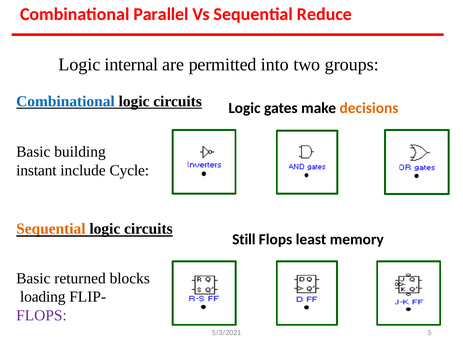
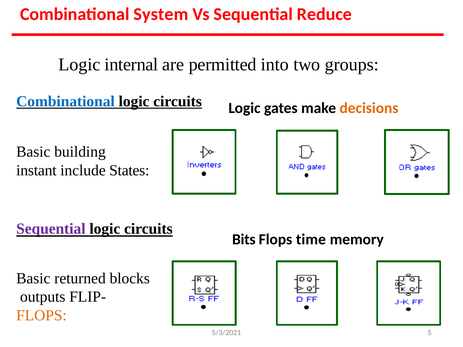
Parallel: Parallel -> System (161, 14)
Cycle: Cycle -> States (129, 170)
Sequential colour: orange -> purple (51, 229)
Still: Still -> Bits (244, 239)
least: least -> time (311, 239)
loading: loading -> outputs (43, 297)
FLOPS colour: purple -> orange (41, 316)
